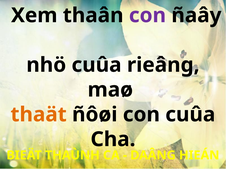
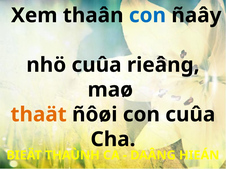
con colour: purple -> blue (147, 15)
